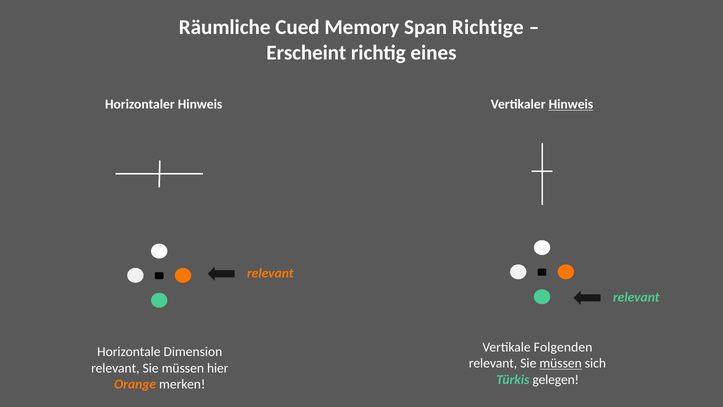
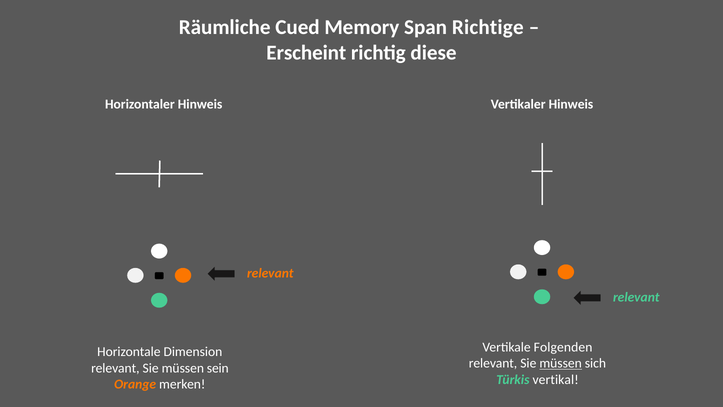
eines: eines -> diese (433, 53)
Hinweis underline: present -> none (571, 104)
hier: hier -> sein (218, 368)
gelegen: gelegen -> vertikal (556, 379)
